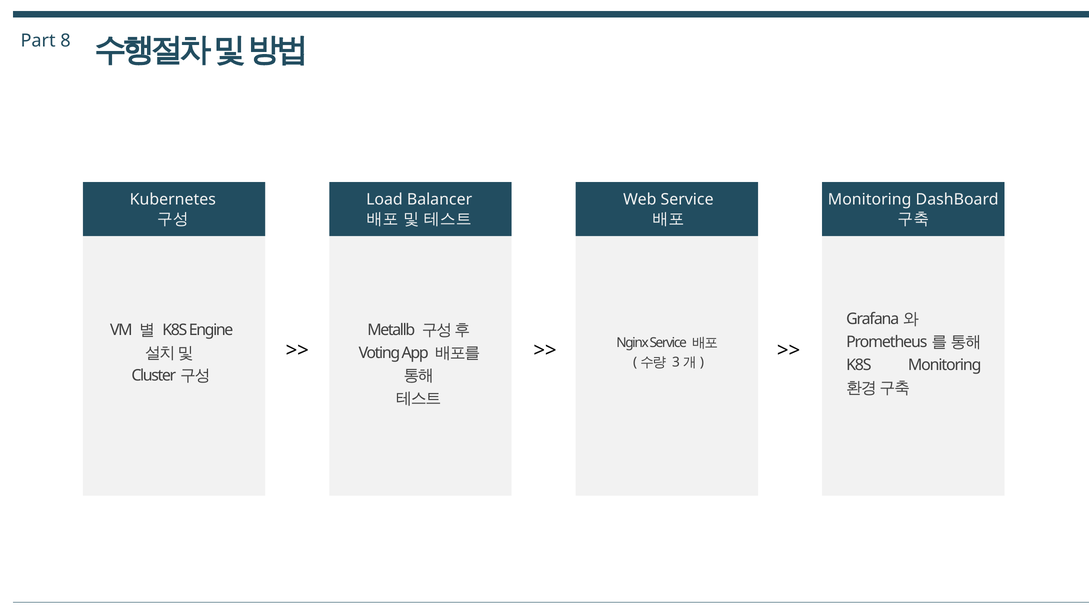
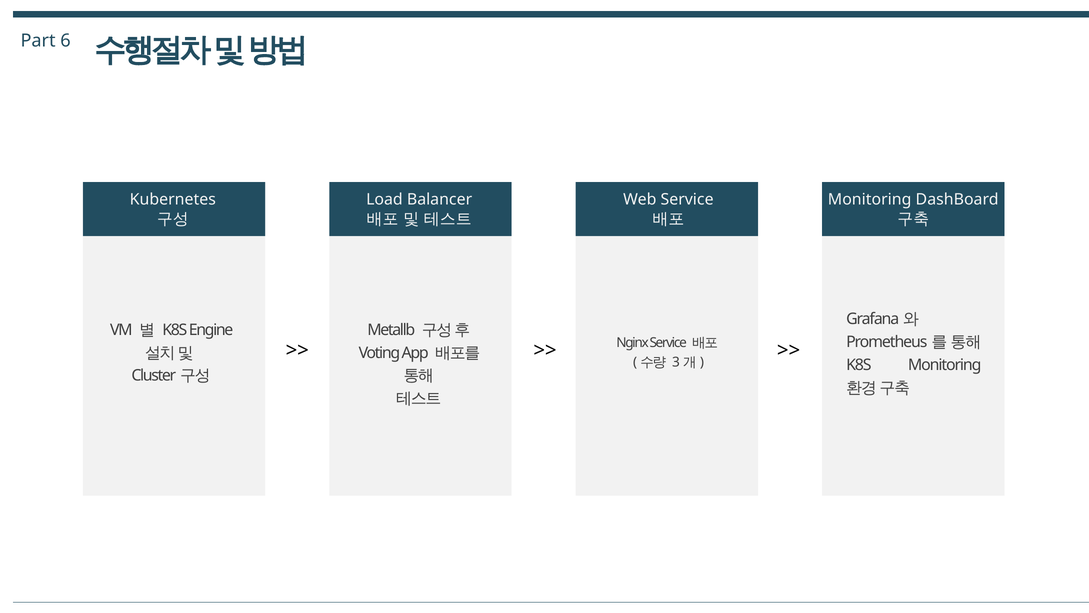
8: 8 -> 6 (65, 41)
